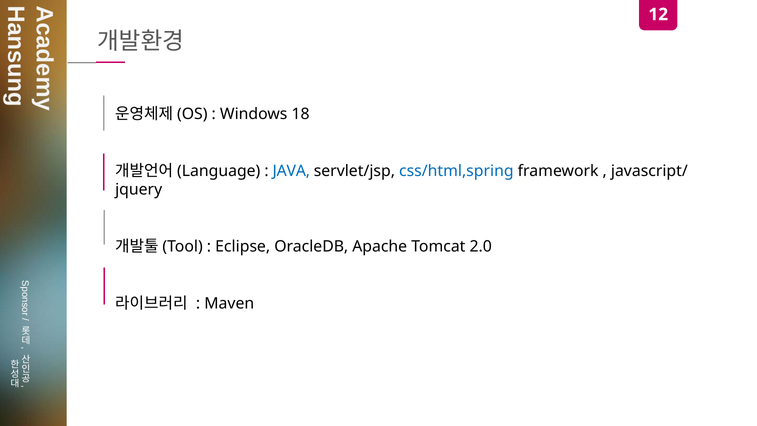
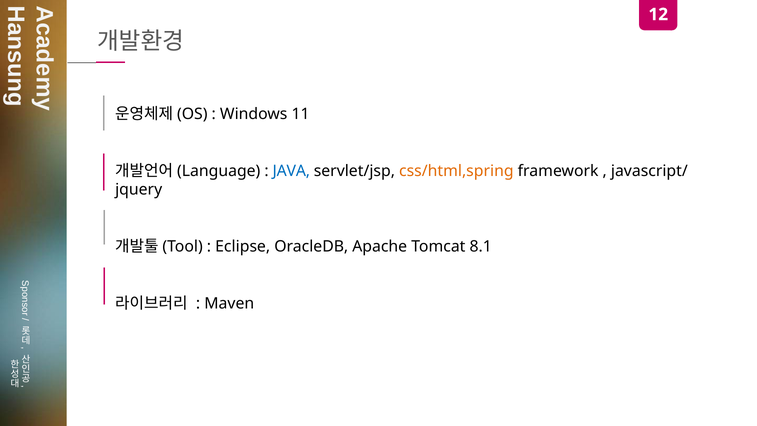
18: 18 -> 11 (301, 114)
css/html,spring colour: blue -> orange (456, 171)
2.0: 2.0 -> 8.1 (481, 246)
